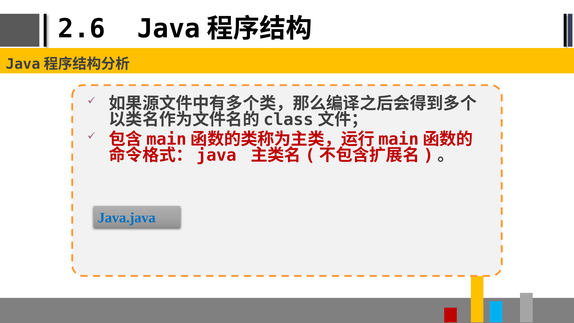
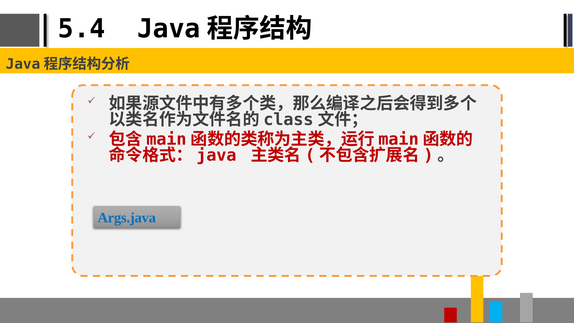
2.6: 2.6 -> 5.4 (82, 29)
Java.java: Java.java -> Args.java (127, 218)
